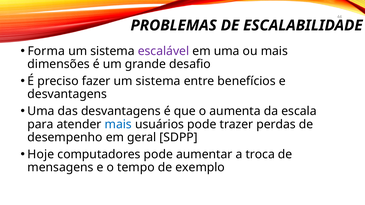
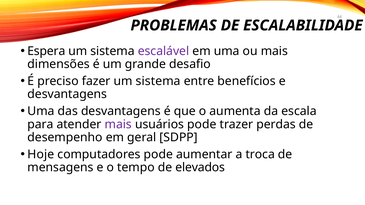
Forma: Forma -> Espera (46, 51)
mais colour: blue -> purple (118, 124)
exemplo: exemplo -> elevados (200, 168)
